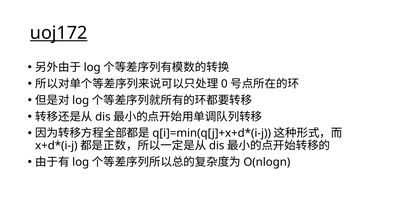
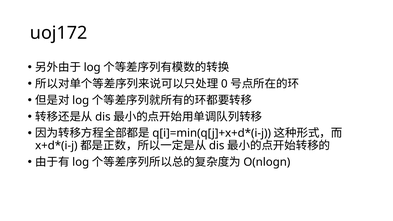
uoj172 underline: present -> none (59, 33)
